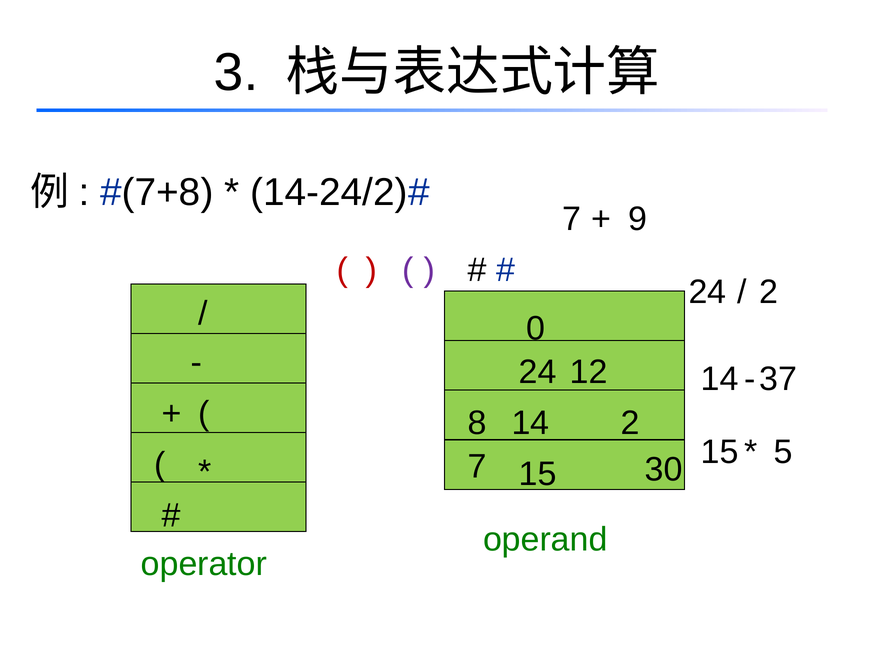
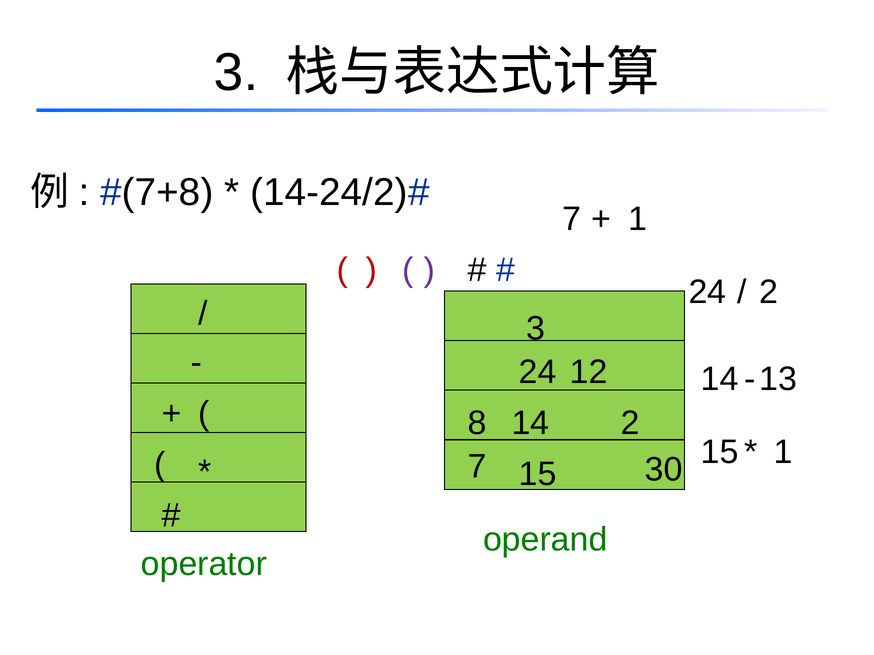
9: 9 -> 1 (637, 219)
0: 0 -> 3 (535, 329)
37: 37 -> 13 (778, 380)
5: 5 -> 1 (783, 452)
